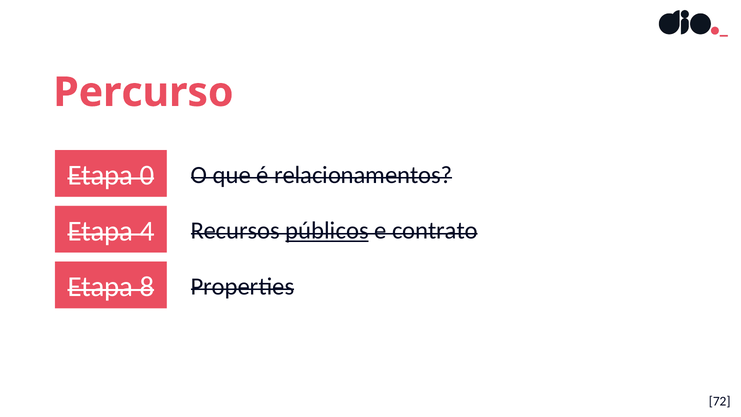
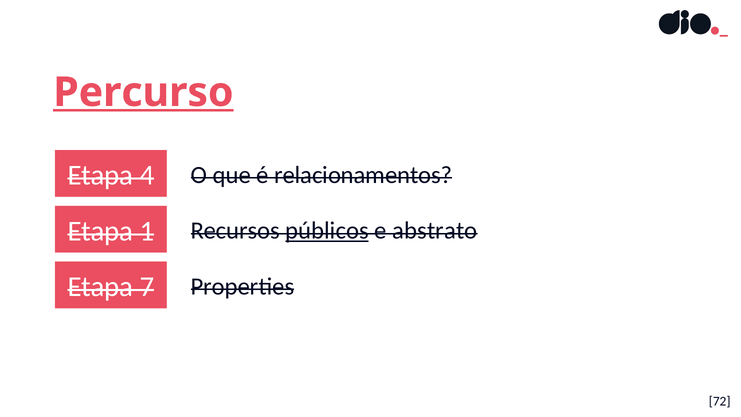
Percurso underline: none -> present (143, 92)
0: 0 -> 4 (147, 175)
4: 4 -> 1 (147, 231)
contrato: contrato -> abstrato (435, 231)
8: 8 -> 7 (147, 287)
